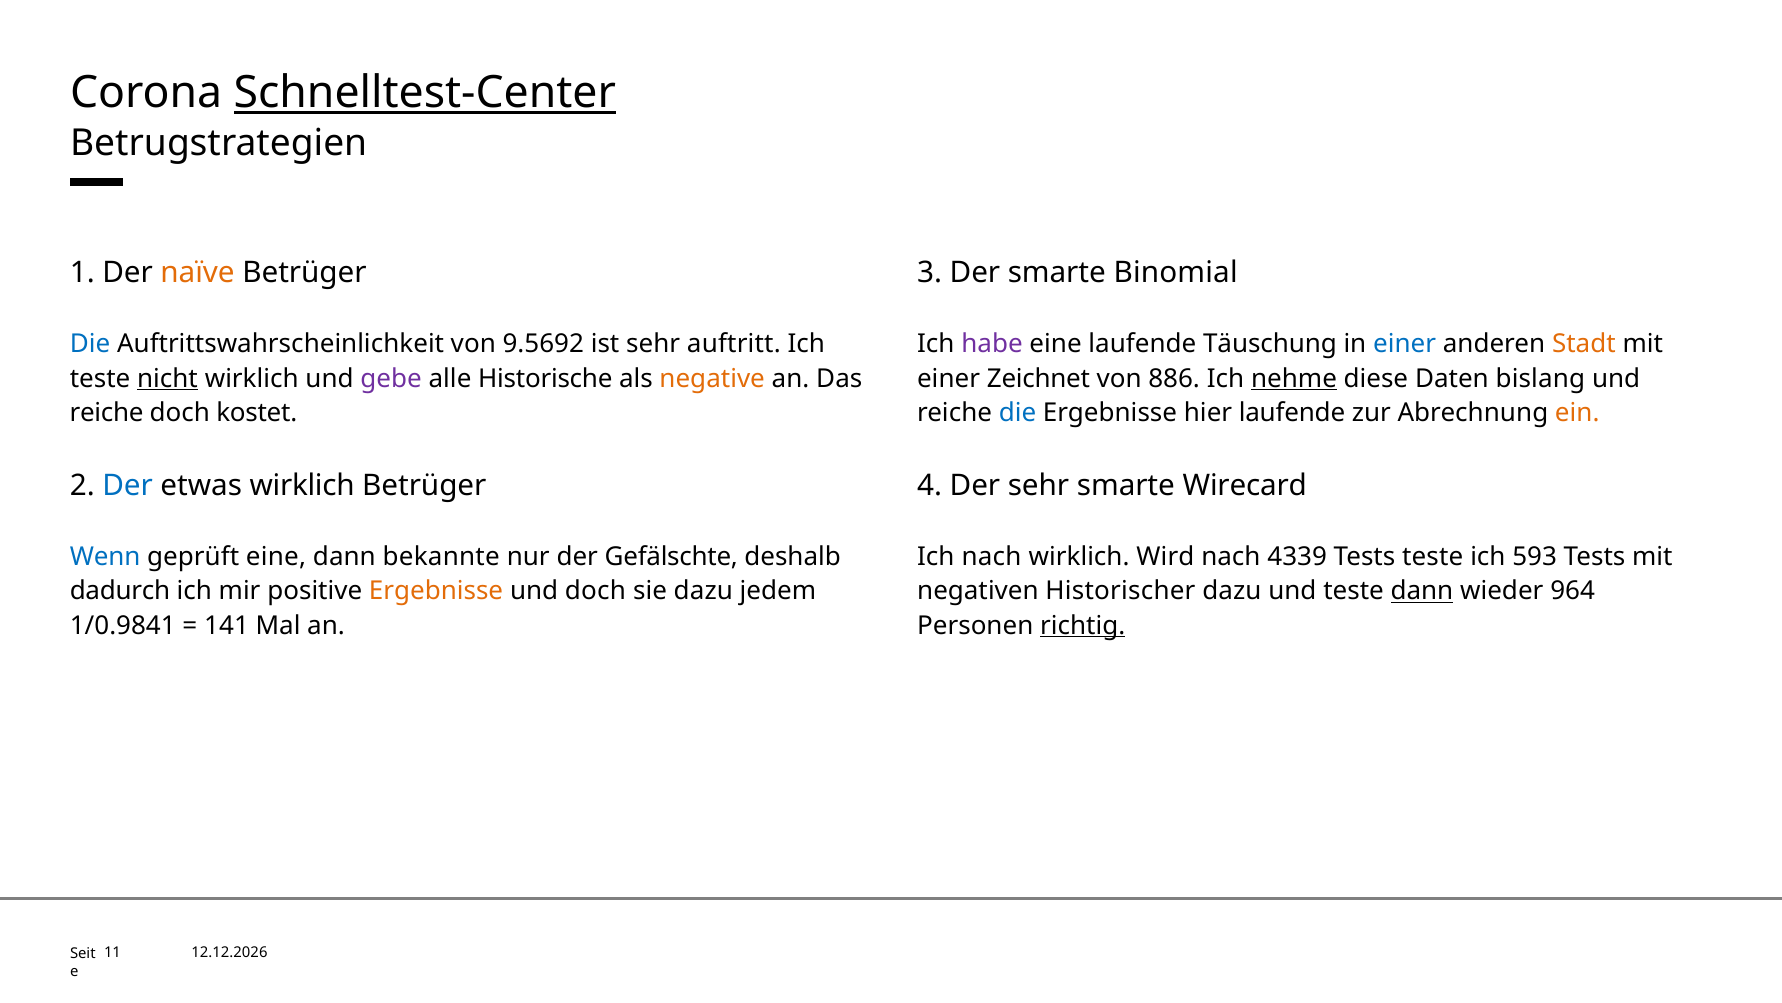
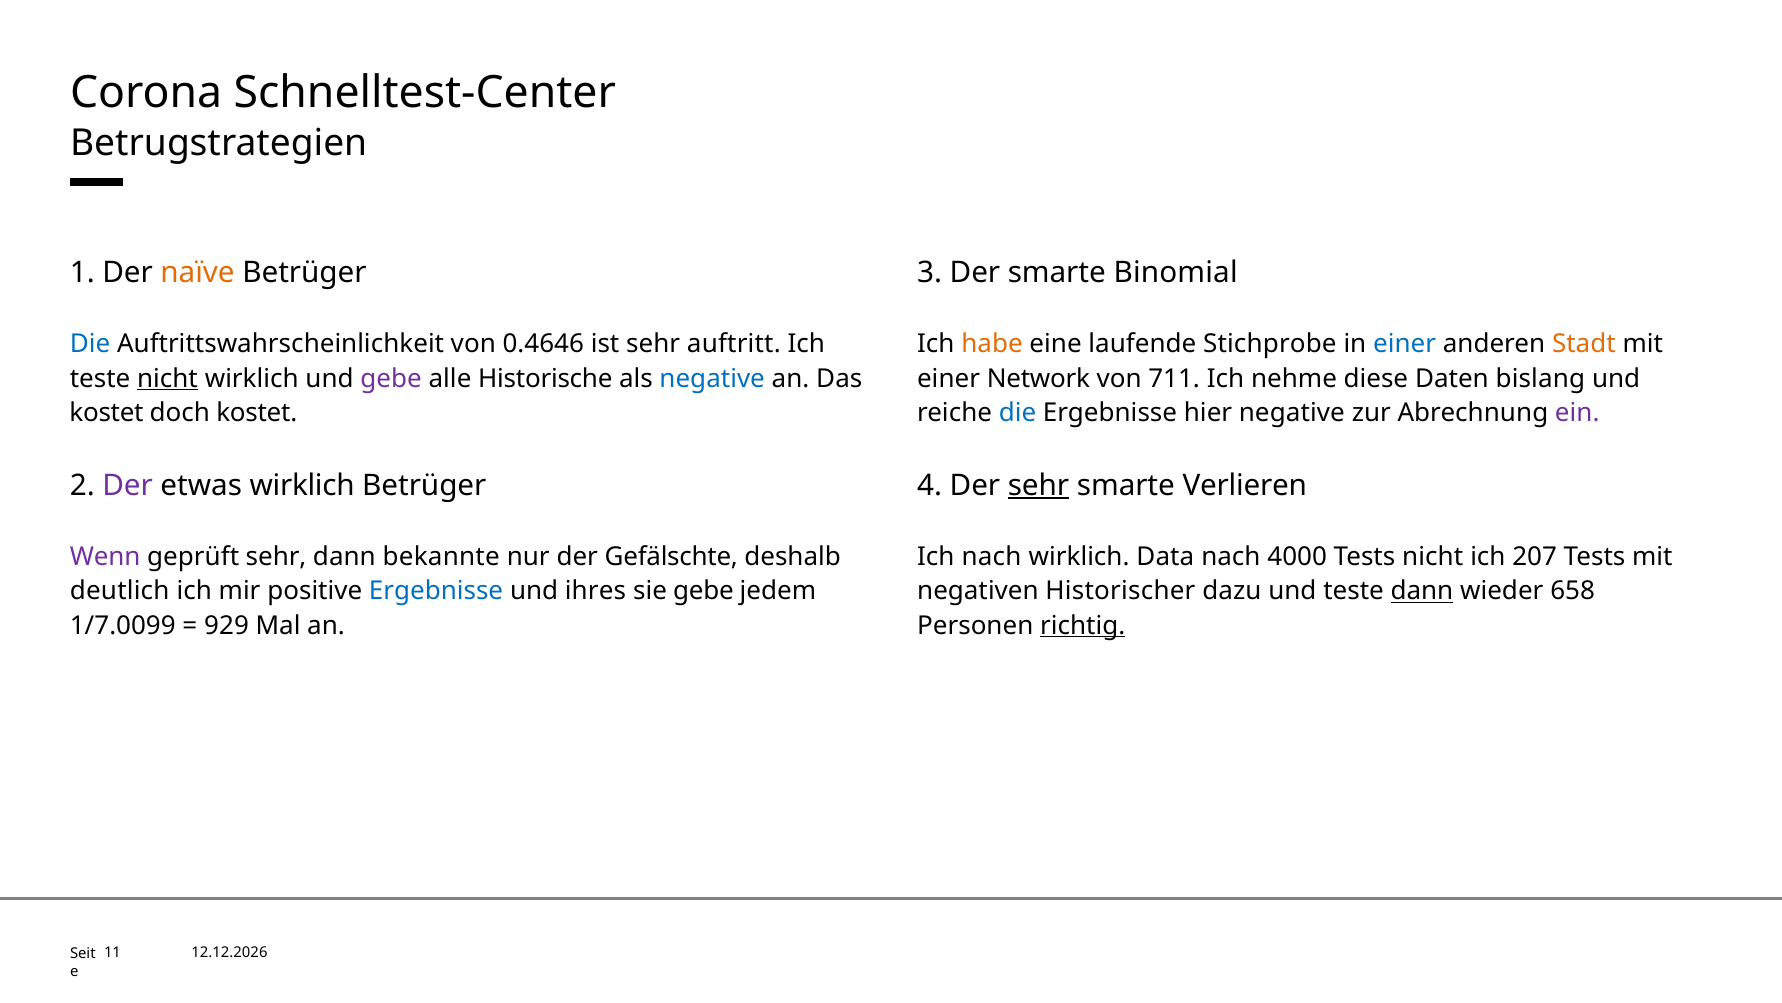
Schnelltest-Center underline: present -> none (425, 93)
9.5692: 9.5692 -> 0.4646 (543, 344)
habe colour: purple -> orange (992, 344)
Täuschung: Täuschung -> Stichprobe (1270, 344)
negative colour: orange -> blue (712, 378)
Zeichnet: Zeichnet -> Network (1038, 378)
886: 886 -> 711 (1174, 378)
nehme underline: present -> none (1294, 378)
reiche: reiche -> kostet (107, 413)
hier laufende: laufende -> negative (1292, 413)
ein colour: orange -> purple (1577, 413)
Der colour: blue -> purple (128, 485)
sehr underline: none -> present (1039, 485)
Wirecard: Wirecard -> Verlieren (1245, 485)
Wenn colour: blue -> purple (105, 556)
geprüft eine: eine -> sehr (276, 556)
Wird: Wird -> Data (1165, 556)
4339: 4339 -> 4000 (1297, 556)
Tests teste: teste -> nicht (1433, 556)
593: 593 -> 207 (1535, 556)
dadurch: dadurch -> deutlich (120, 591)
Ergebnisse colour: orange -> blue (436, 591)
und doch: doch -> ihres (595, 591)
sie dazu: dazu -> gebe (703, 591)
964: 964 -> 658 (1573, 591)
1/0.9841: 1/0.9841 -> 1/7.0099 (123, 625)
141: 141 -> 929 (227, 625)
